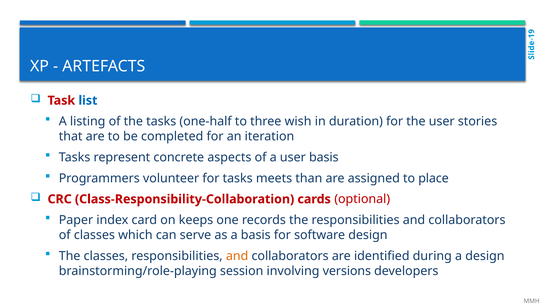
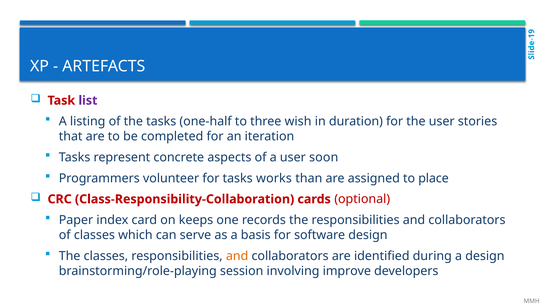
list colour: blue -> purple (88, 100)
user basis: basis -> soon (324, 157)
meets: meets -> works (274, 178)
versions: versions -> improve (347, 271)
